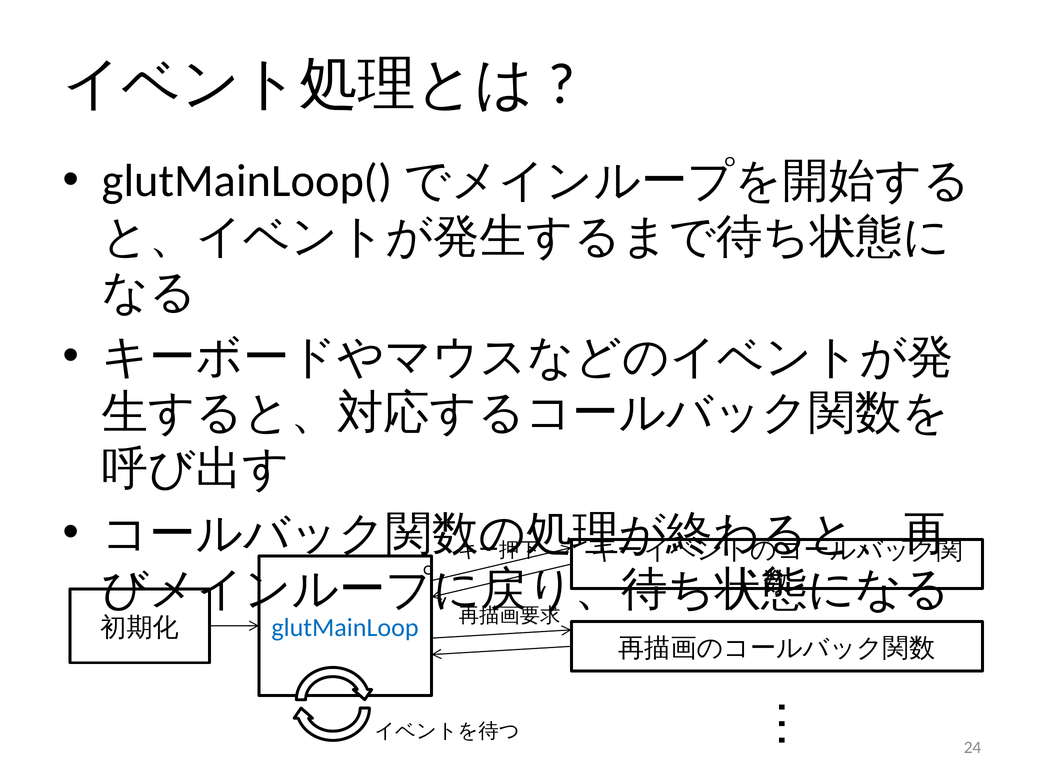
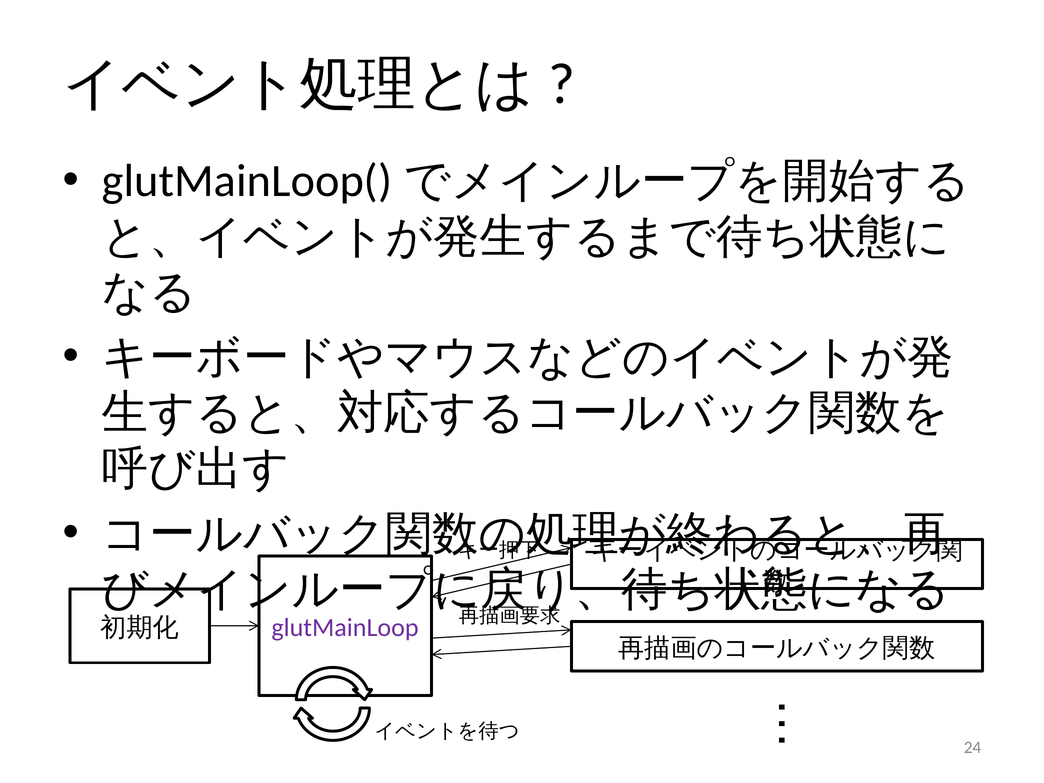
glutMainLoop colour: blue -> purple (345, 628)
